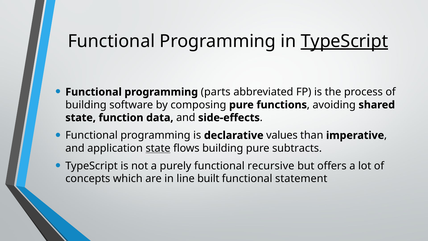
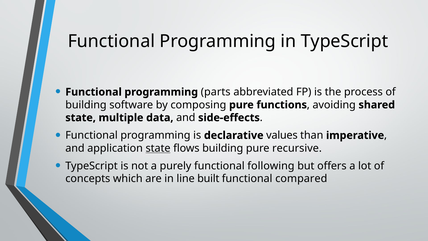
TypeScript underline: present -> none (344, 41)
function: function -> multiple (121, 118)
subtracts: subtracts -> recursive (297, 148)
recursive: recursive -> following (271, 166)
statement: statement -> compared (301, 179)
